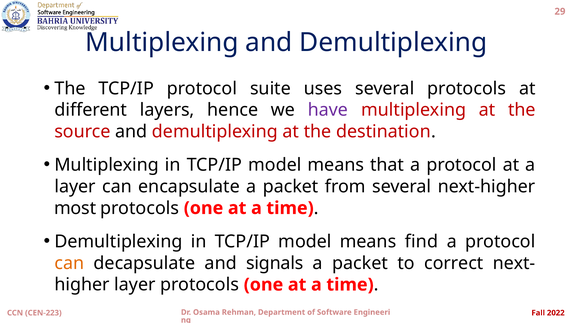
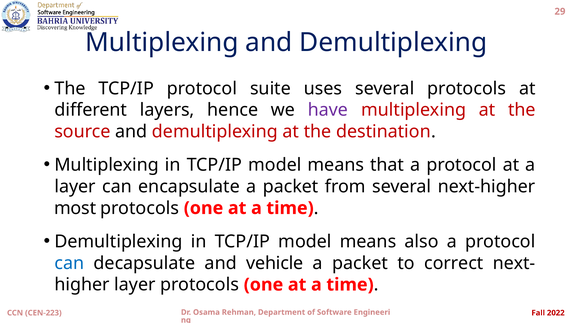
find: find -> also (422, 241)
can colour: orange -> blue (69, 263)
signals: signals -> vehicle (275, 263)
